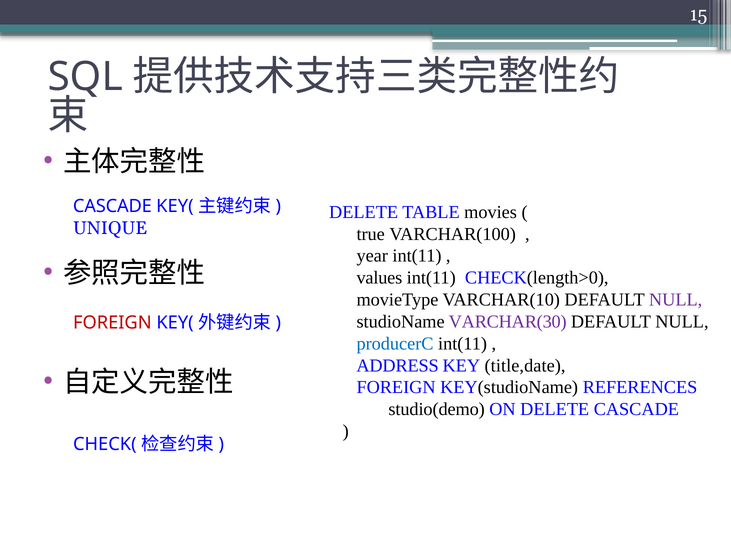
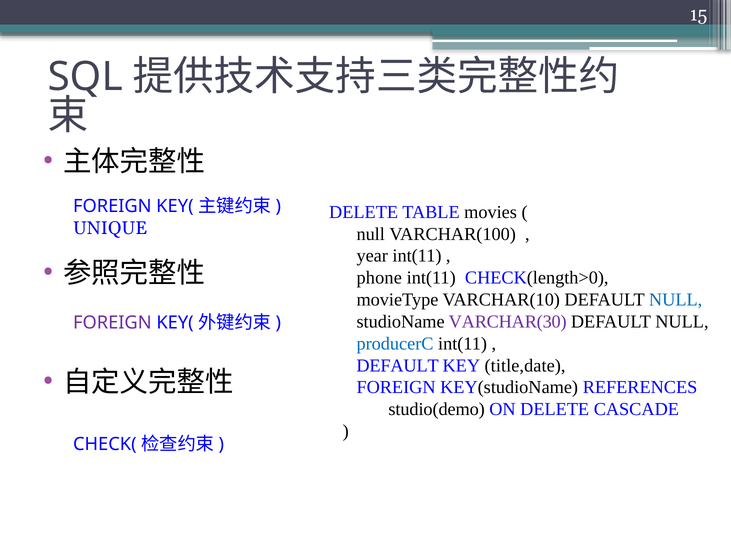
CASCADE: CASCADE -> FOREIGN (112, 206)
true: true -> null (371, 234)
values: values -> phone (379, 278)
NULL colour: purple -> blue (676, 300)
FOREIGN colour: red -> purple (112, 323)
ADDRESS: ADDRESS -> DEFAULT (398, 366)
